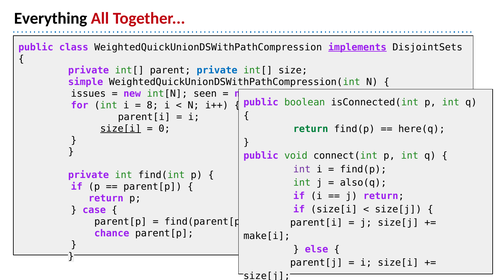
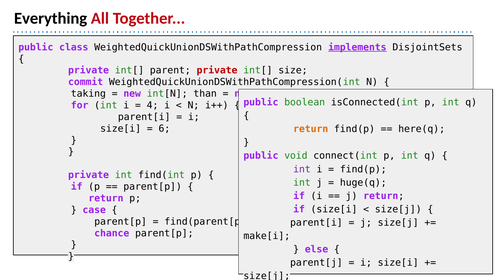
private colour: blue -> red (217, 70)
simple: simple -> commit (86, 82)
issues: issues -> taking (88, 94)
seen: seen -> than (205, 94)
8: 8 -> 4 (153, 105)
size[i underline: present -> none (121, 129)
0: 0 -> 6 (164, 129)
return colour: green -> orange (311, 129)
also(q: also(q -> huge(q (363, 183)
